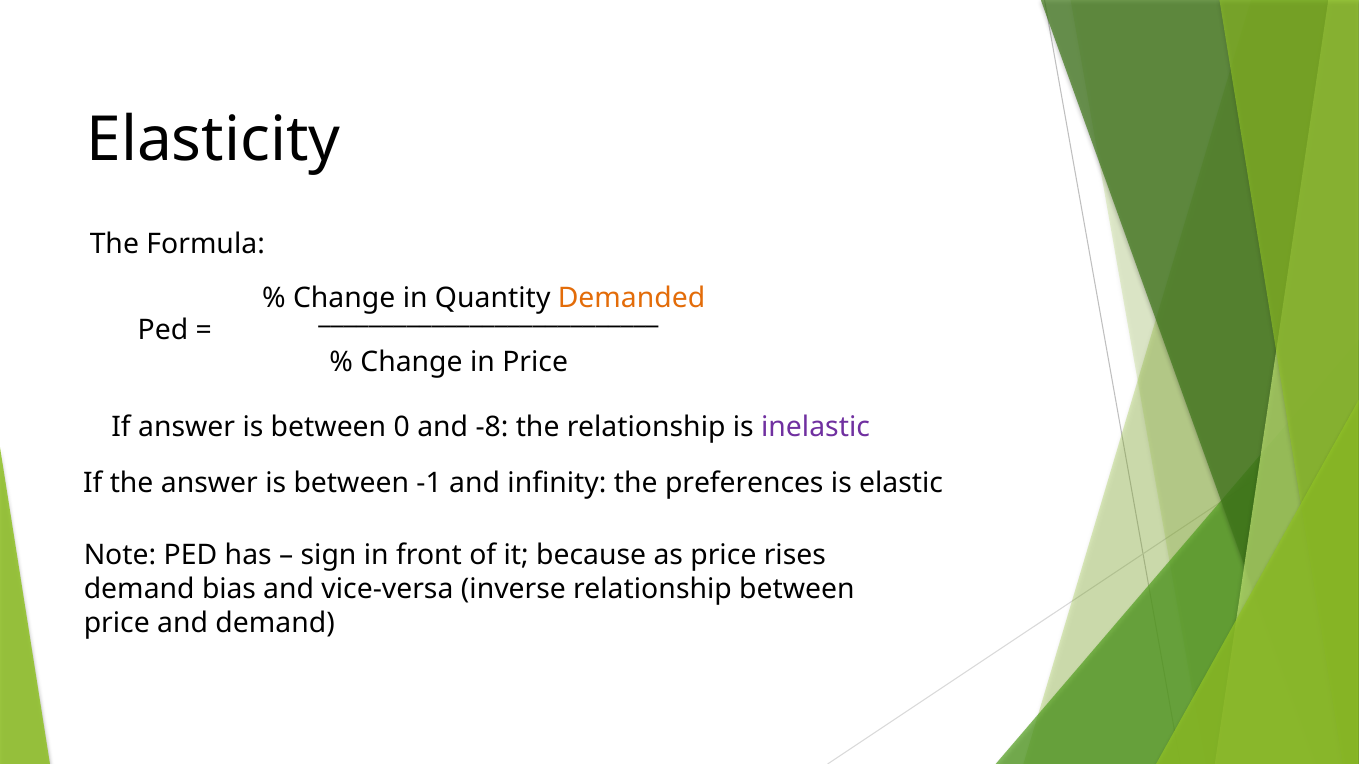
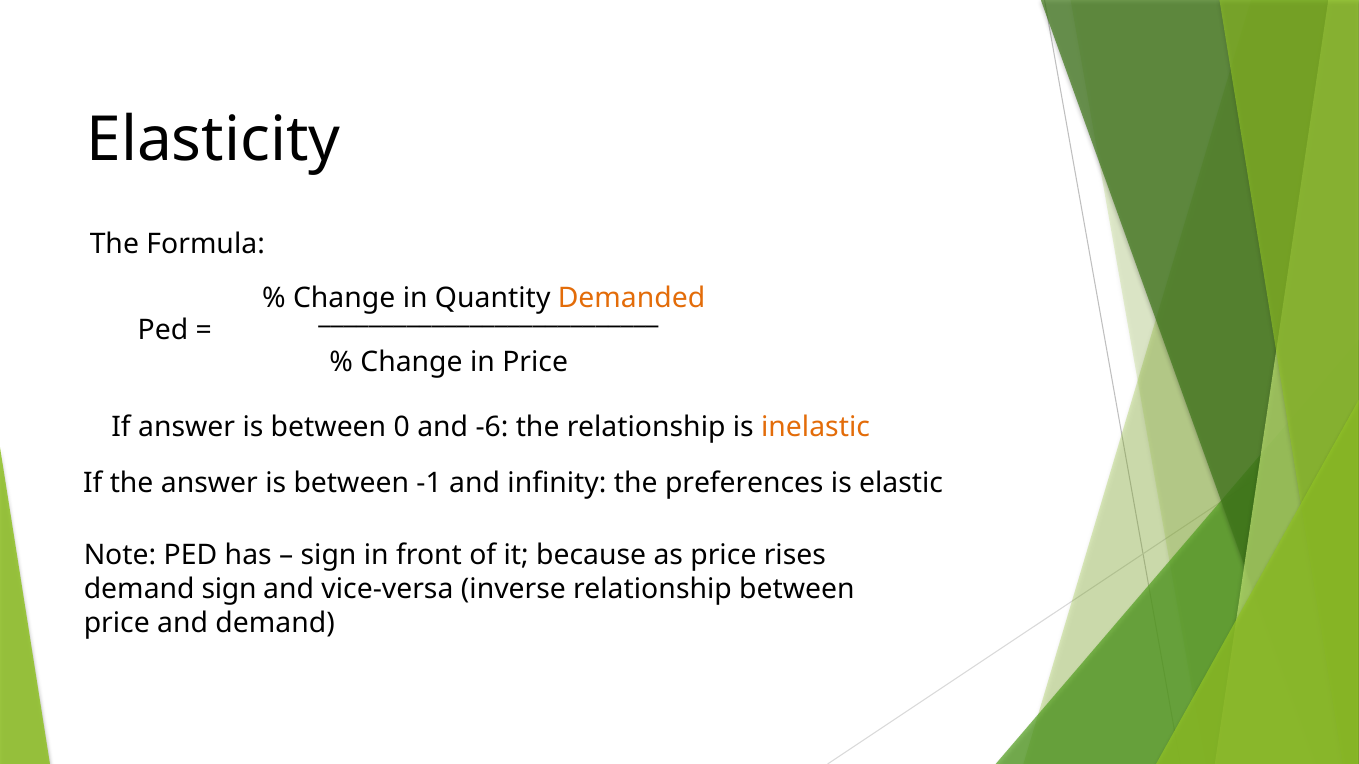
-8: -8 -> -6 (492, 427)
inelastic colour: purple -> orange (816, 427)
demand bias: bias -> sign (229, 589)
